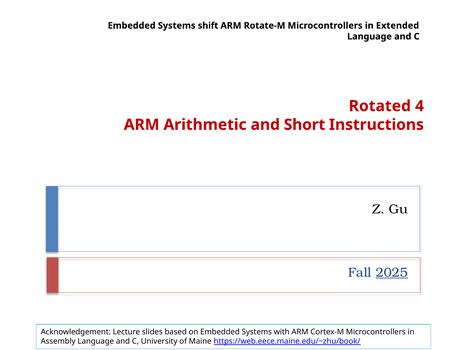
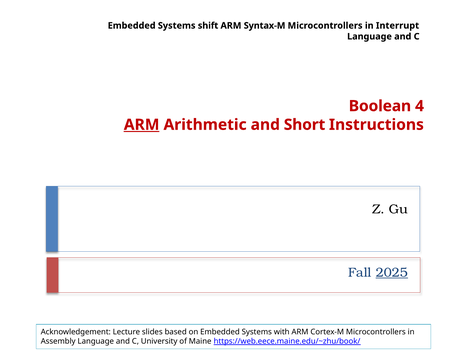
Rotate-M: Rotate-M -> Syntax-M (265, 26)
Extended: Extended -> Interrupt (398, 26)
Rotated: Rotated -> Boolean (380, 106)
ARM underline: none -> present (142, 125)
